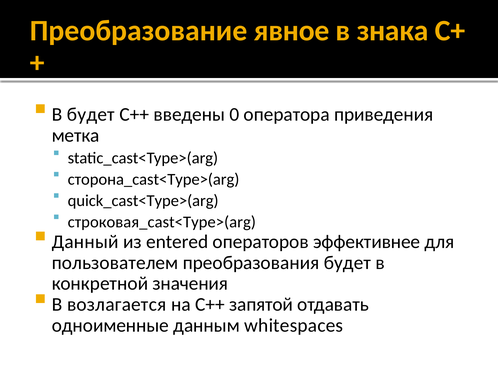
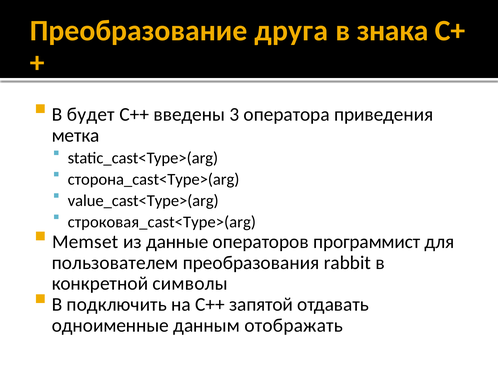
явное: явное -> друга (291, 31)
0: 0 -> 3 (234, 115)
quick_cast<Type>(arg: quick_cast<Type>(arg -> value_cast<Type>(arg (143, 201)
Данный: Данный -> Memset (85, 242)
entered: entered -> данные (177, 242)
эффективнее: эффективнее -> программист (367, 242)
преобразования будет: будет -> rabbit (347, 263)
значения: значения -> символы (190, 284)
возлагается: возлагается -> подключить (117, 305)
whitespaces: whitespaces -> отображать (294, 326)
